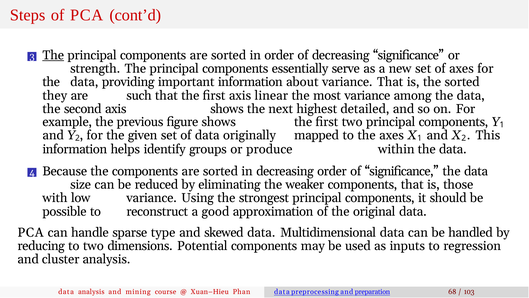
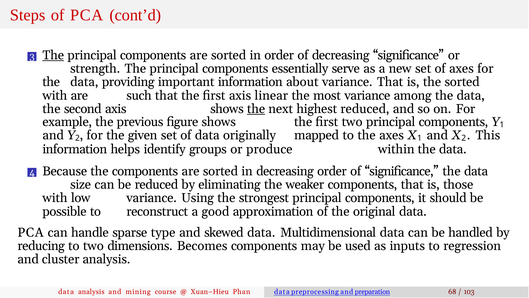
they: they -> with (55, 95)
the underline: none -> present (256, 109)
highest detailed: detailed -> reduced (365, 109)
Potential: Potential -> Becomes (202, 246)
